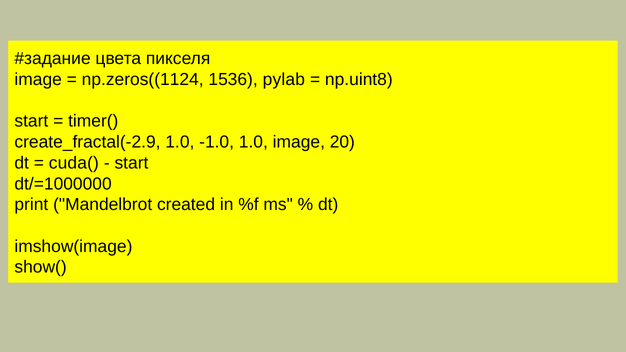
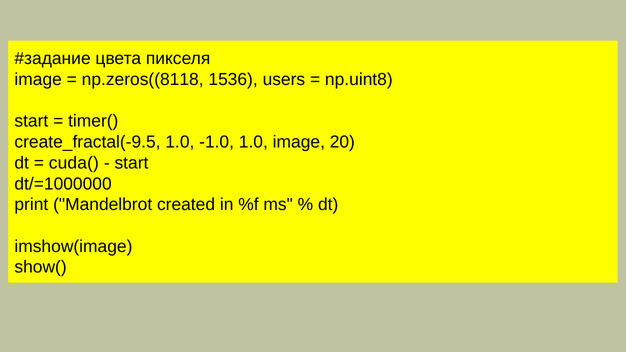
np.zeros((1124: np.zeros((1124 -> np.zeros((8118 (143, 79)
pylab: pylab -> users (284, 79)
create_fractal(-2.9: create_fractal(-2.9 -> create_fractal(-9.5 (88, 142)
